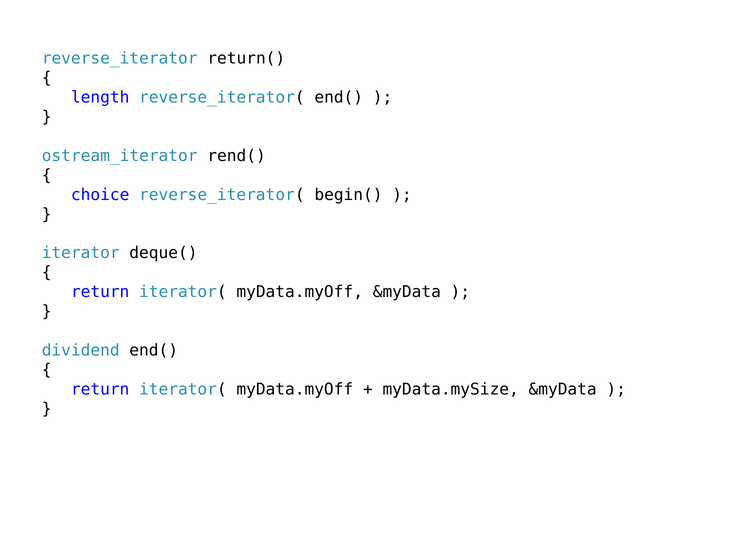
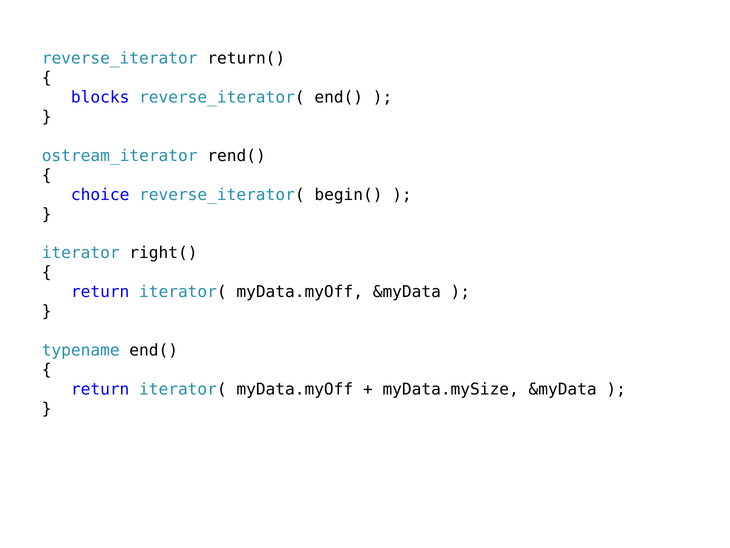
length: length -> blocks (100, 97)
deque(: deque( -> right( (163, 253)
dividend: dividend -> typename (81, 350)
